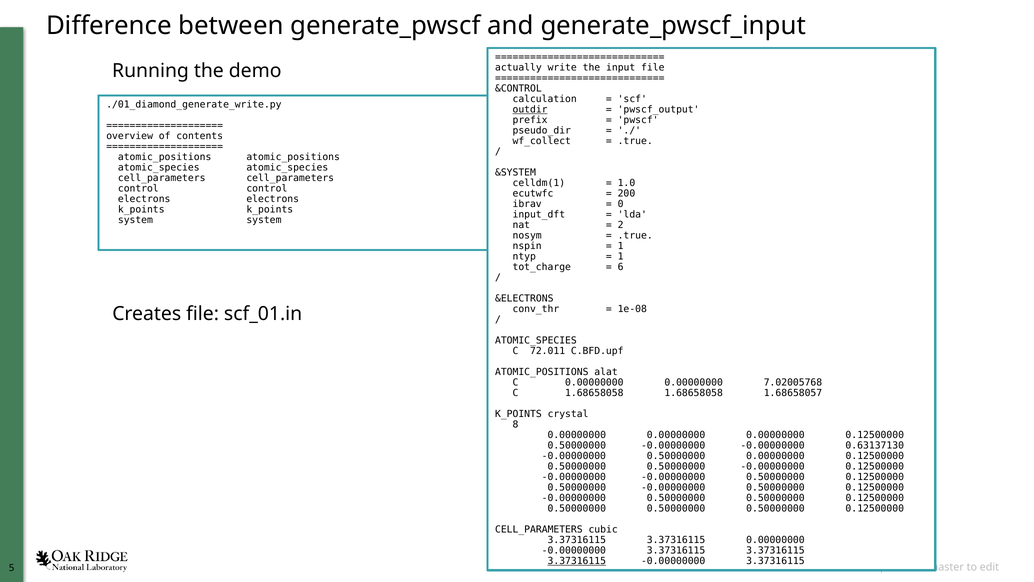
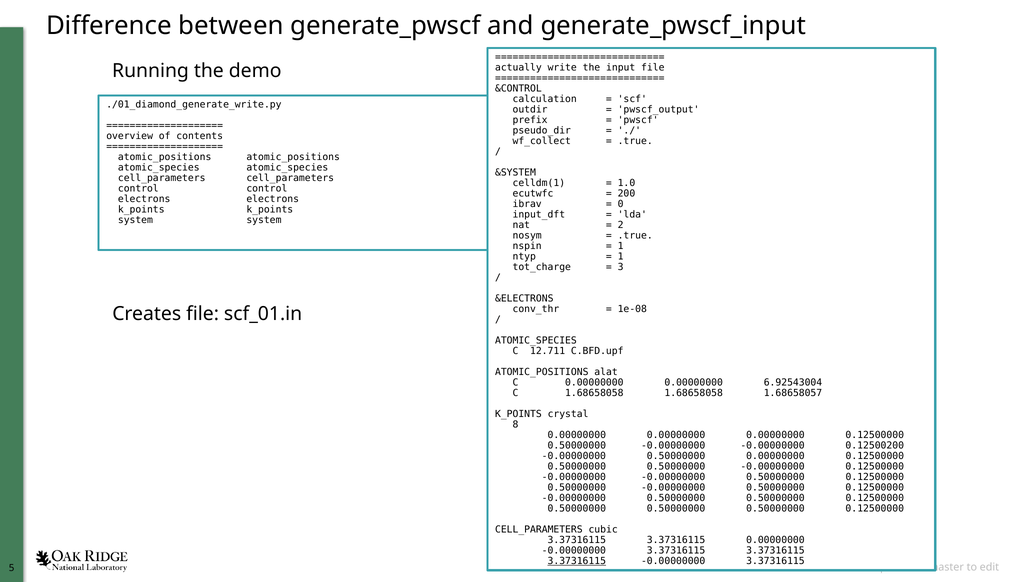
outdir underline: present -> none (530, 109)
6: 6 -> 3 (621, 267)
72.011: 72.011 -> 12.711 (548, 351)
7.02005768: 7.02005768 -> 6.92543004 (793, 382)
0.63137130: 0.63137130 -> 0.12500200 (875, 445)
